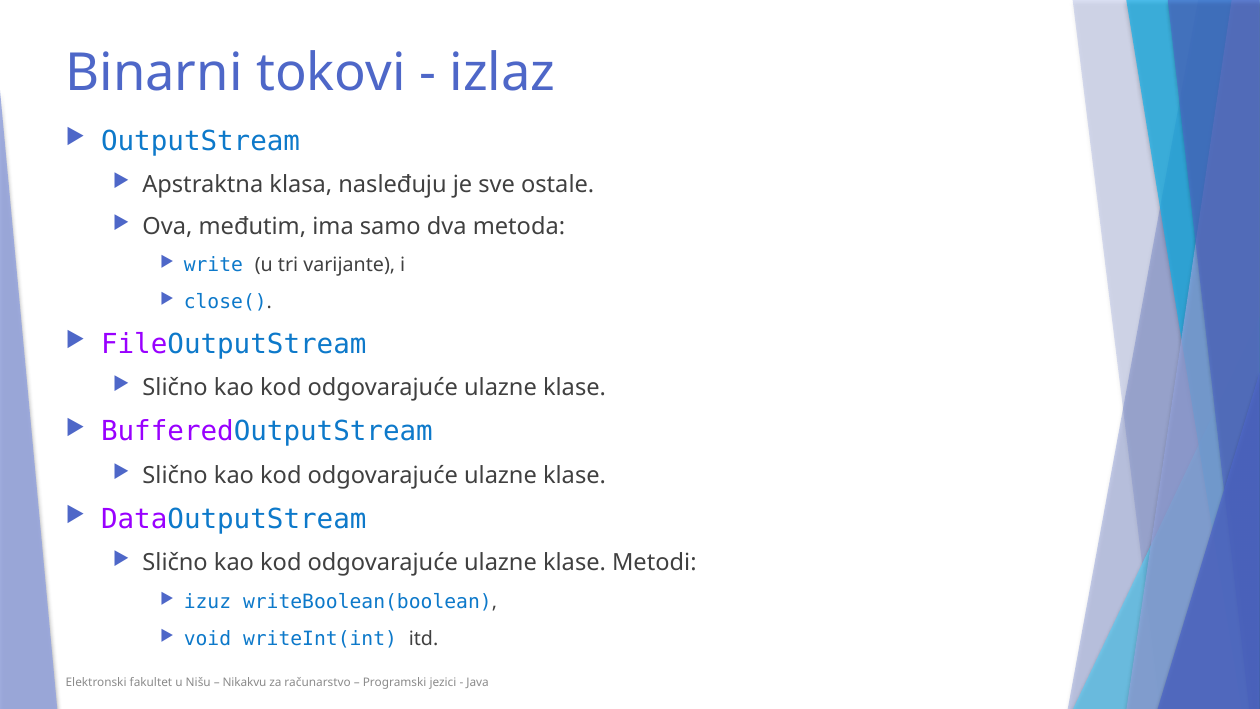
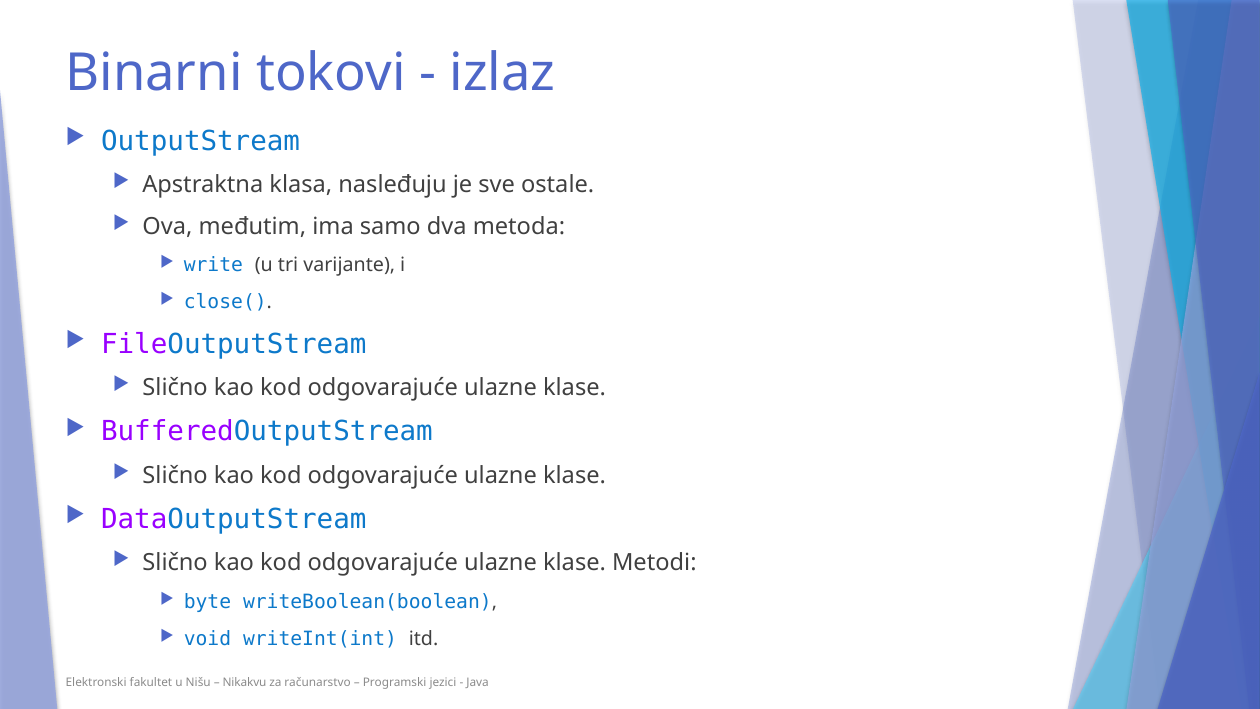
izuz: izuz -> byte (207, 602)
